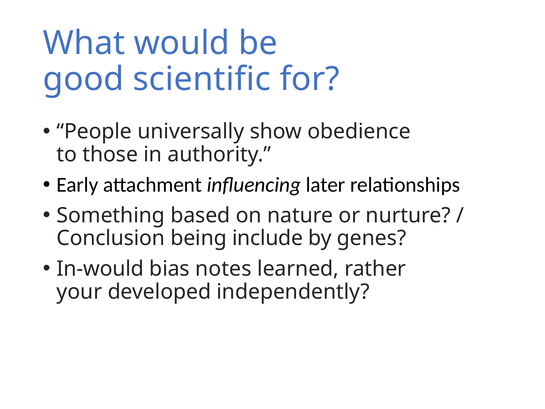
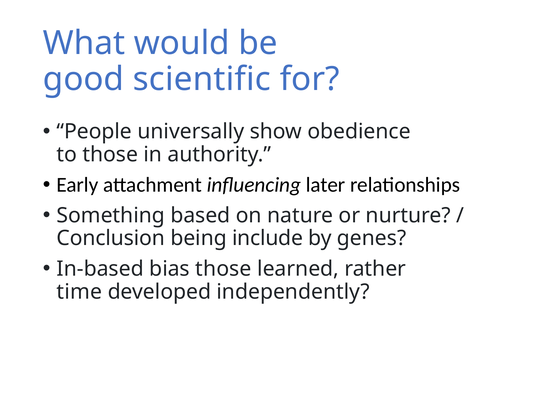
In-would: In-would -> In-based (100, 269)
bias notes: notes -> those (223, 269)
your: your -> time (79, 292)
